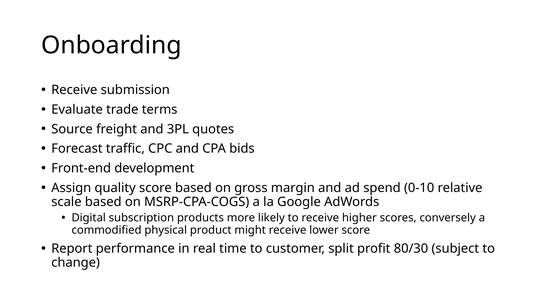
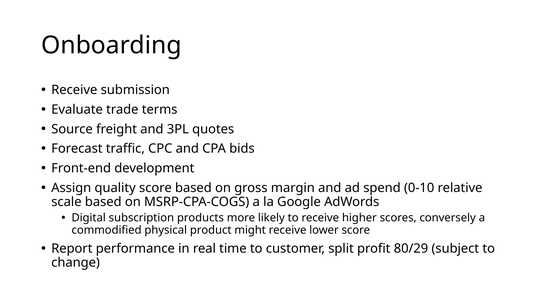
80/30: 80/30 -> 80/29 (411, 248)
